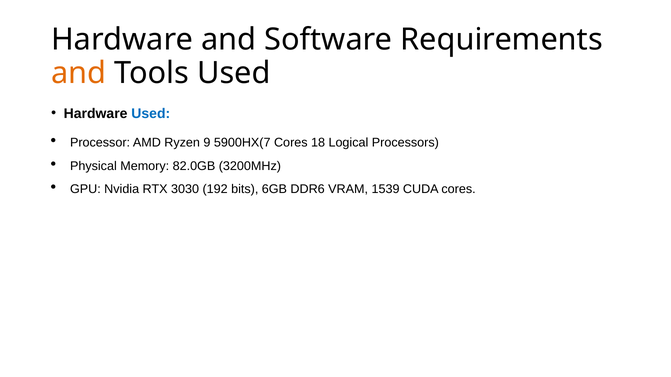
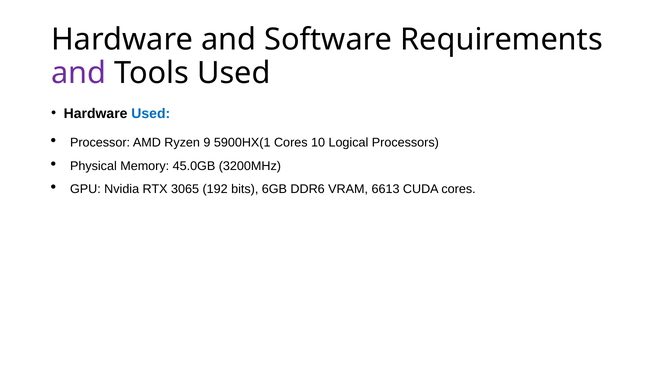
and colour: orange -> purple (79, 73)
5900HX(7: 5900HX(7 -> 5900HX(1 (242, 143)
18: 18 -> 10 (318, 143)
82.0GB: 82.0GB -> 45.0GB (194, 166)
3030: 3030 -> 3065 (185, 189)
1539: 1539 -> 6613 (386, 189)
